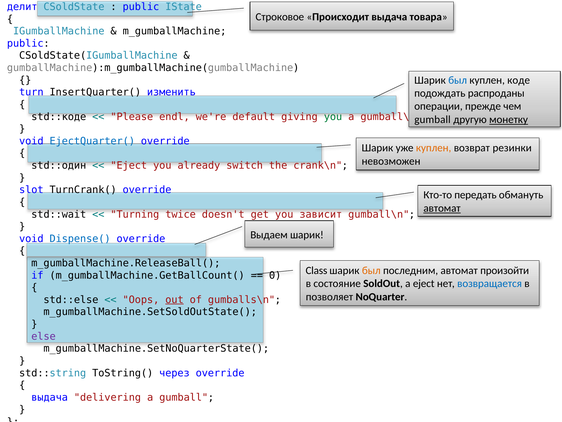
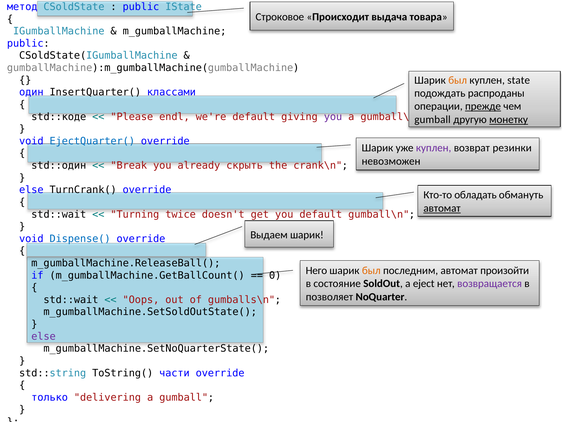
делит: делит -> метод (22, 7)
был colour: blue -> orange (458, 80)
коде: коде -> state (519, 80)
turn: turn -> один (31, 92)
изменить: изменить -> классами (171, 92)
прежде underline: none -> present (483, 106)
you colour: green -> purple (333, 117)
куплен colour: orange -> purple (434, 148)
Eject: Eject -> Break (129, 165)
switch: switch -> скрыть (245, 165)
slot: slot -> else (31, 190)
передать: передать -> обладать (476, 195)
you зависит: зависит -> default (321, 214)
Class: Class -> Него (316, 270)
возвращается colour: blue -> purple (490, 283)
std::else: std::else -> std::wait (71, 299)
out underline: present -> none (174, 299)
через: через -> части (174, 373)
выдача: выдача -> только (50, 397)
